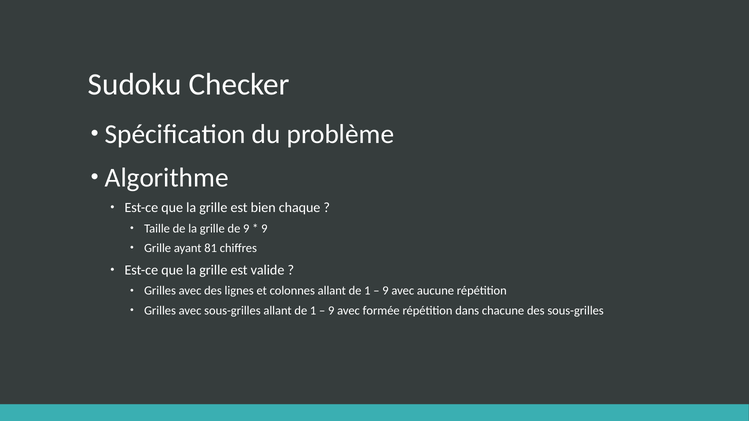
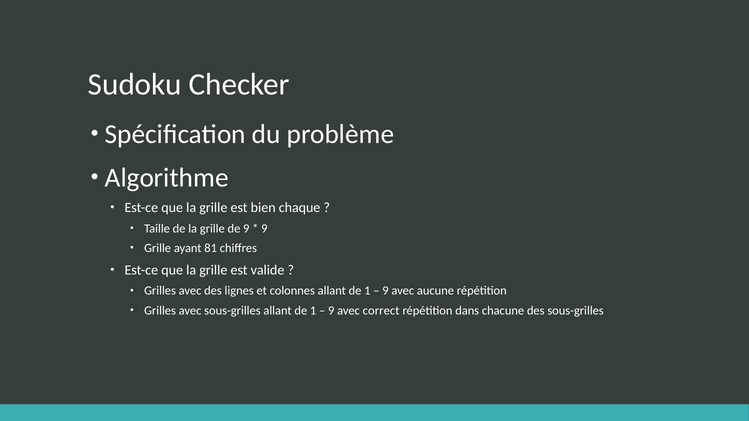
formée: formée -> correct (381, 311)
